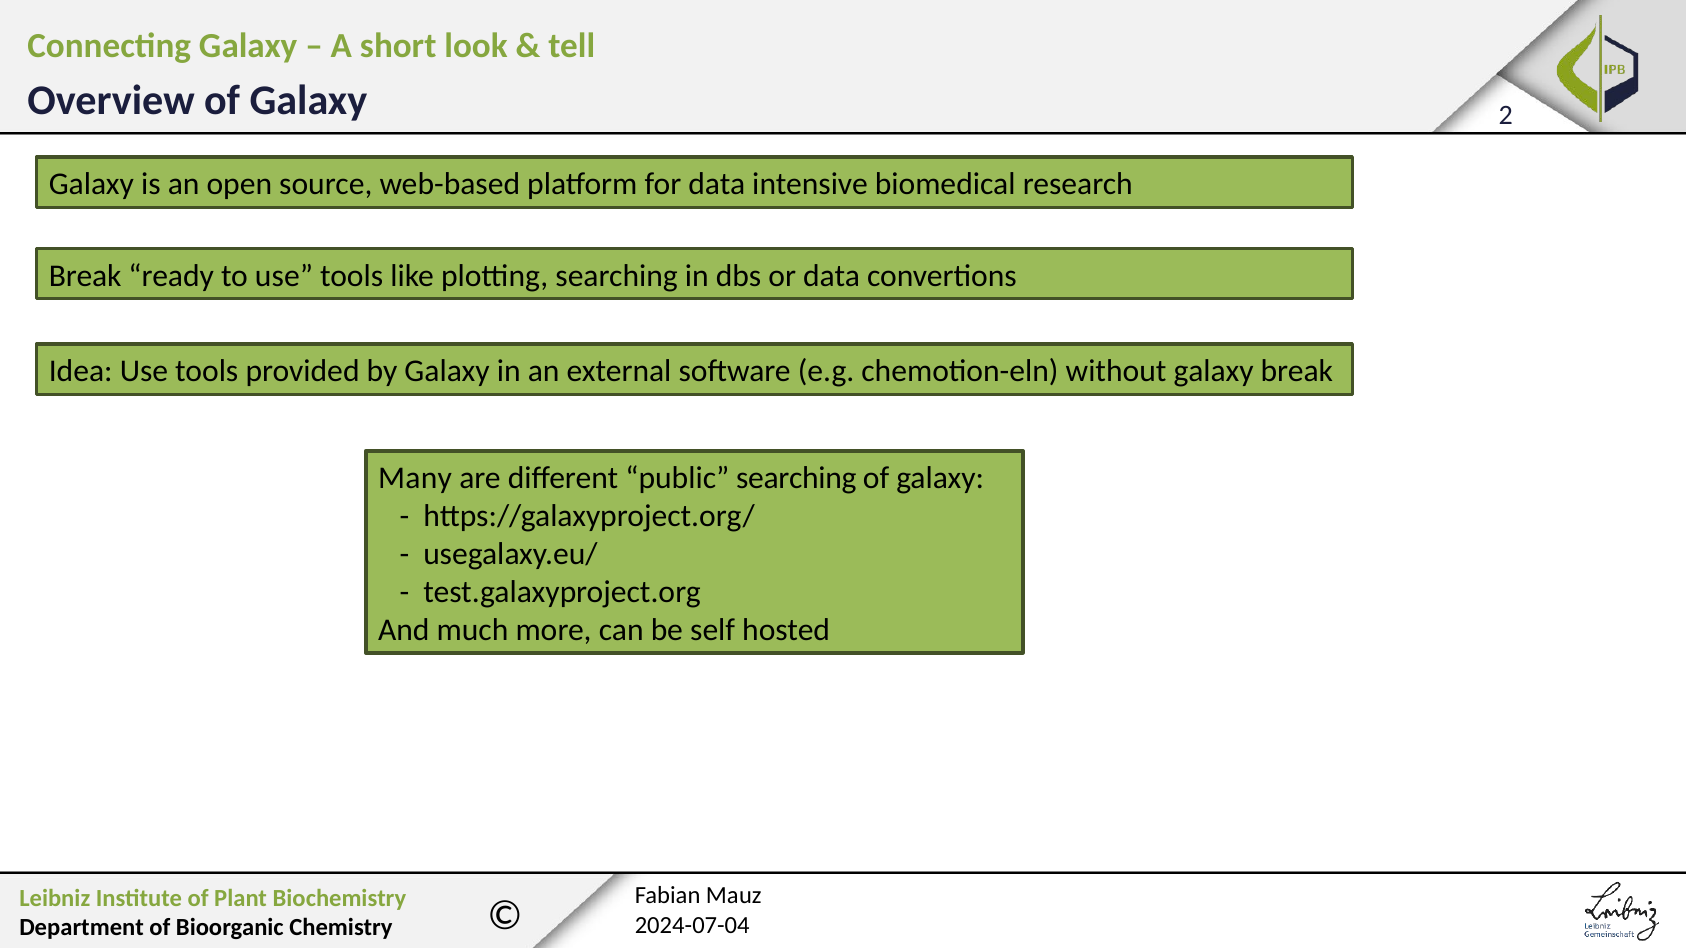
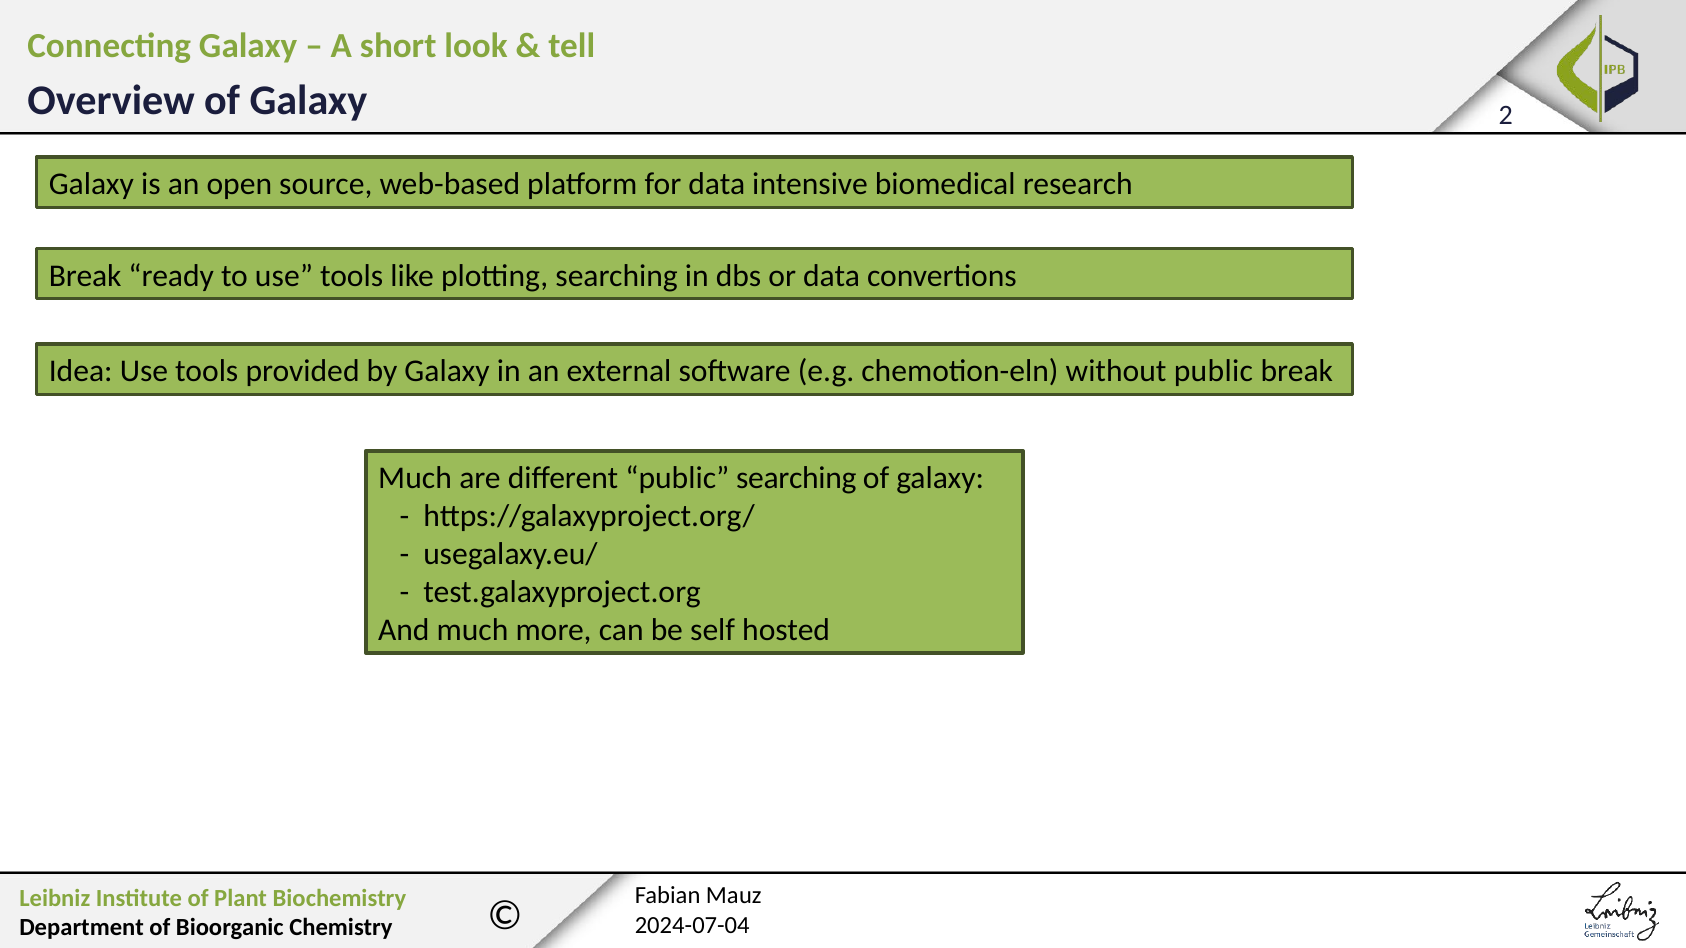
without galaxy: galaxy -> public (1213, 372)
Many: Many -> Much (415, 478)
